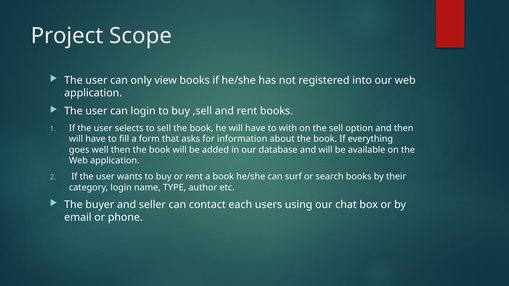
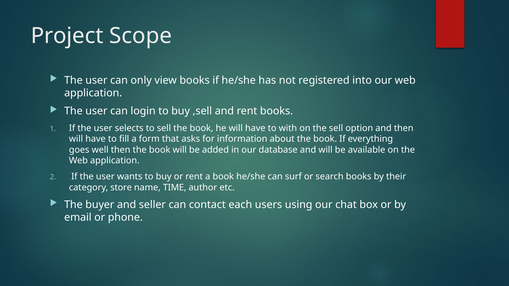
category login: login -> store (121, 188)
TYPE: TYPE -> TIME (175, 188)
